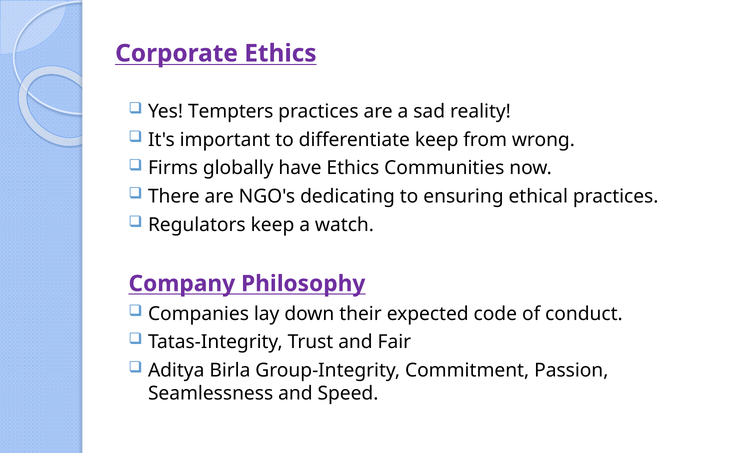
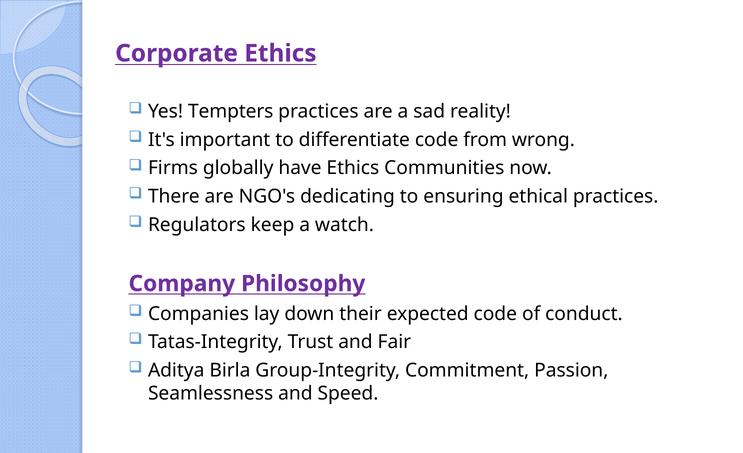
differentiate keep: keep -> code (437, 140)
